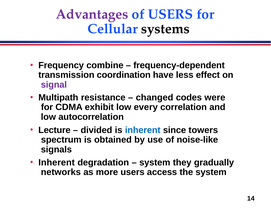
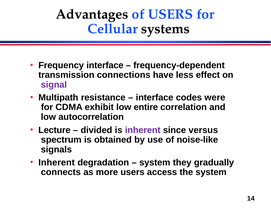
Advantages colour: purple -> black (92, 14)
Frequency combine: combine -> interface (105, 65)
coordination: coordination -> connections (124, 75)
changed: changed -> interface (155, 98)
every: every -> entire (146, 107)
inherent colour: blue -> purple (143, 130)
towers: towers -> versus (203, 130)
networks: networks -> connects (61, 173)
